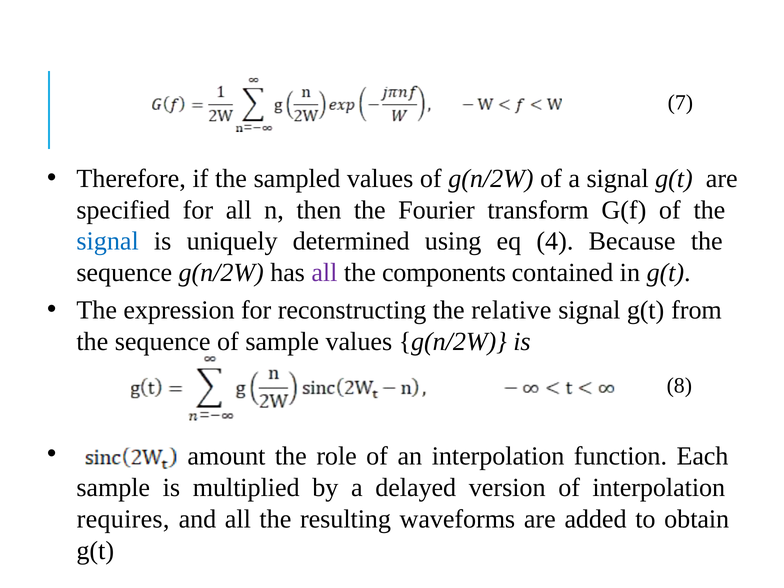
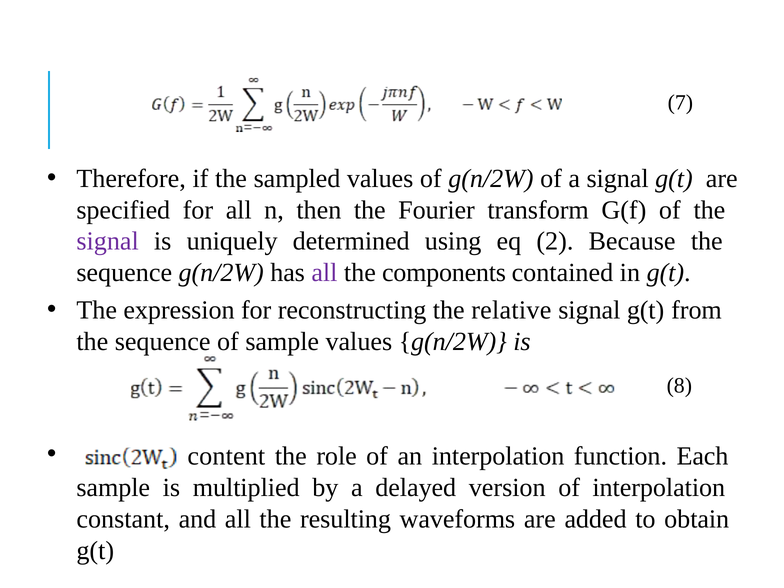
signal colour: blue -> purple (108, 241)
4: 4 -> 2 (555, 241)
amount: amount -> content (226, 456)
requires: requires -> constant (123, 519)
